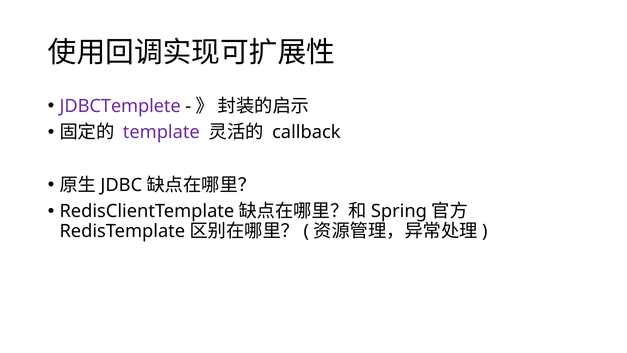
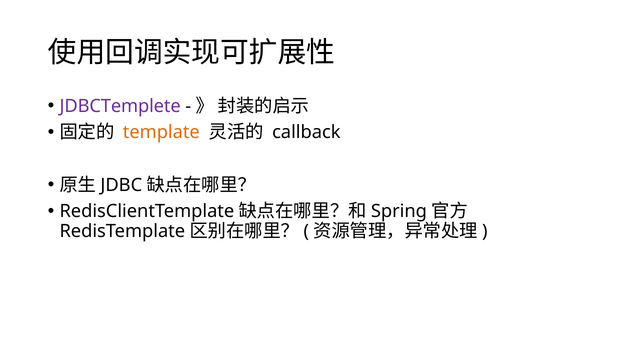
template colour: purple -> orange (161, 132)
